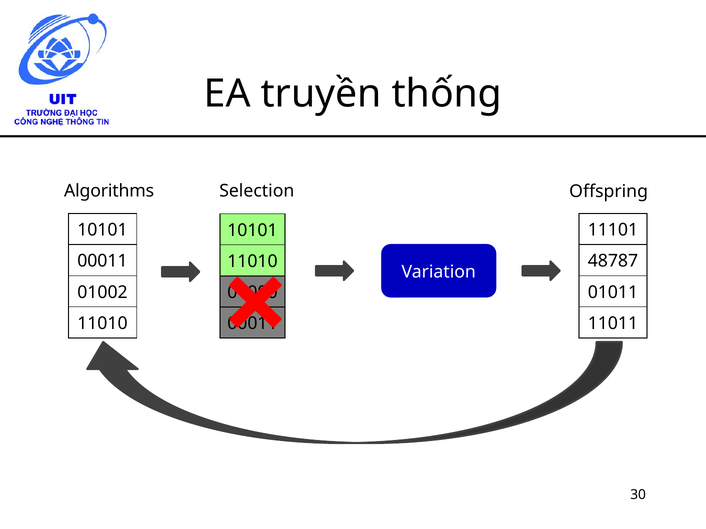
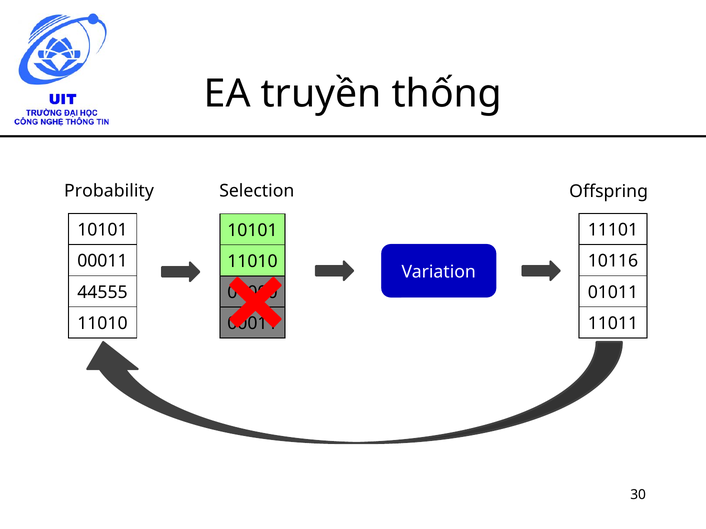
Algorithms: Algorithms -> Probability (109, 191)
48787: 48787 -> 10116 (613, 261)
01002: 01002 -> 44555 (102, 293)
